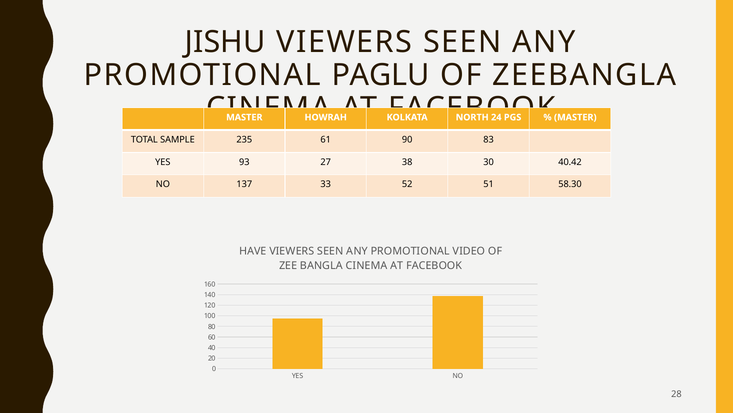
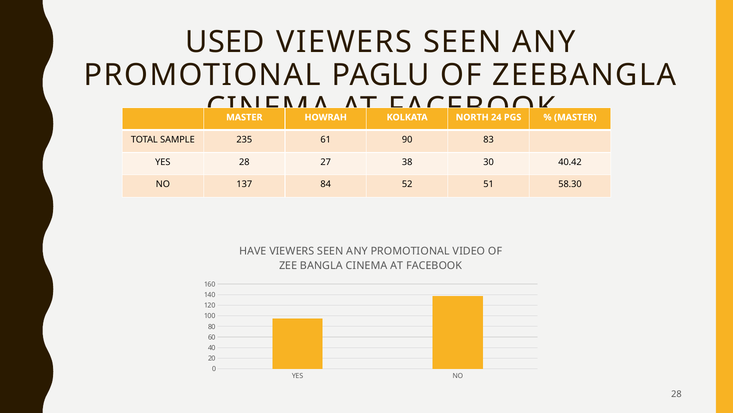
JISHU: JISHU -> USED (225, 42)
YES 93: 93 -> 28 (244, 162)
33: 33 -> 84 (326, 184)
